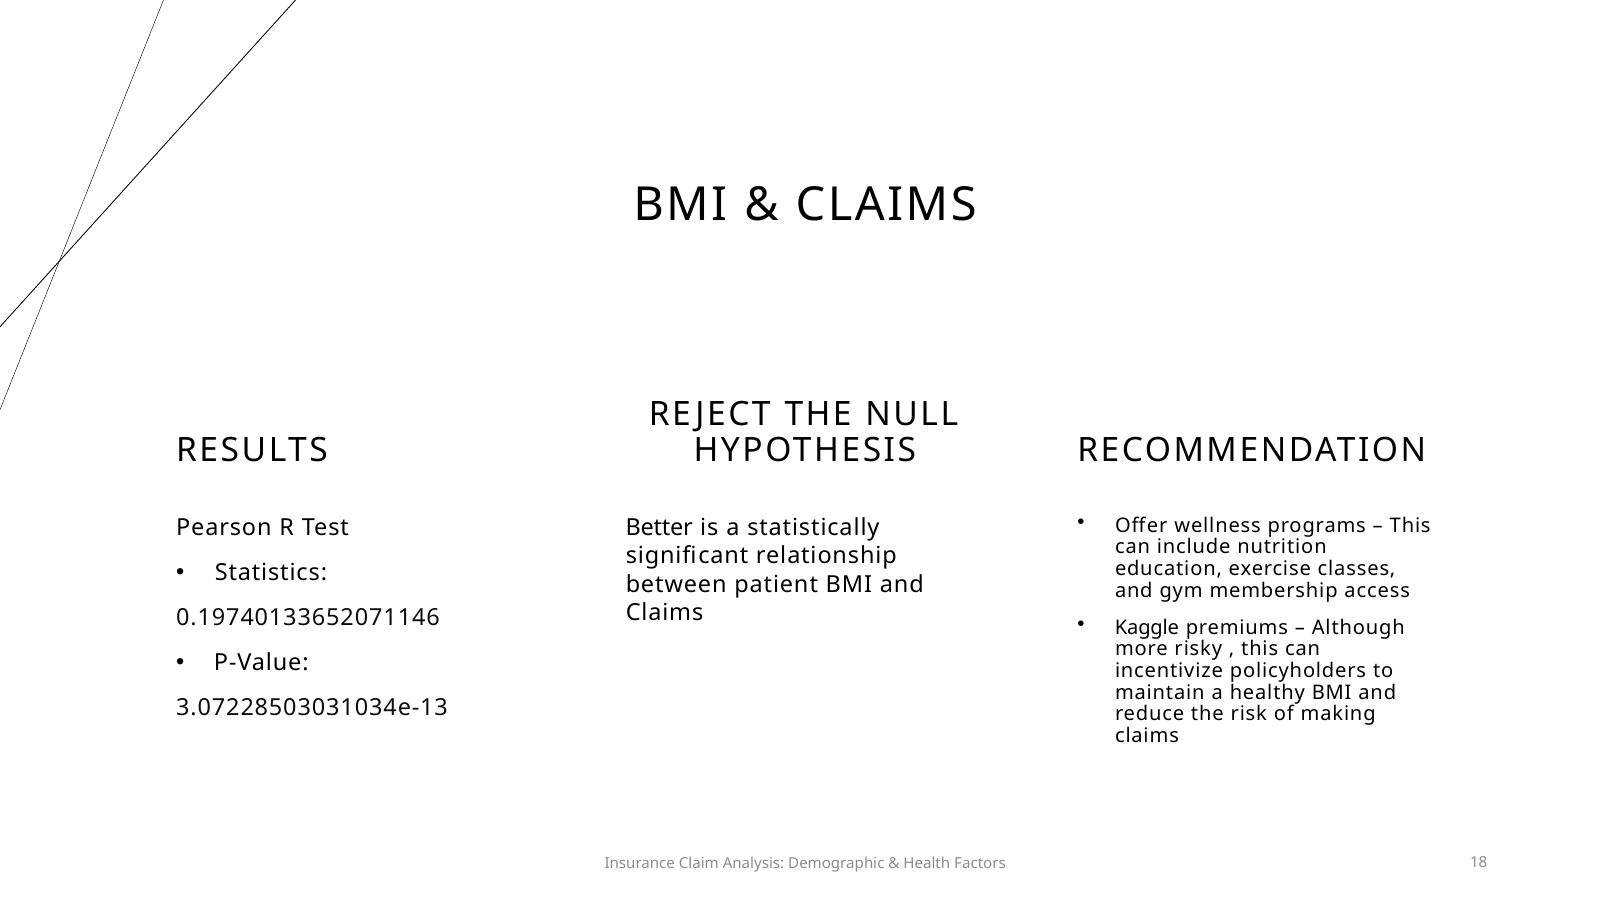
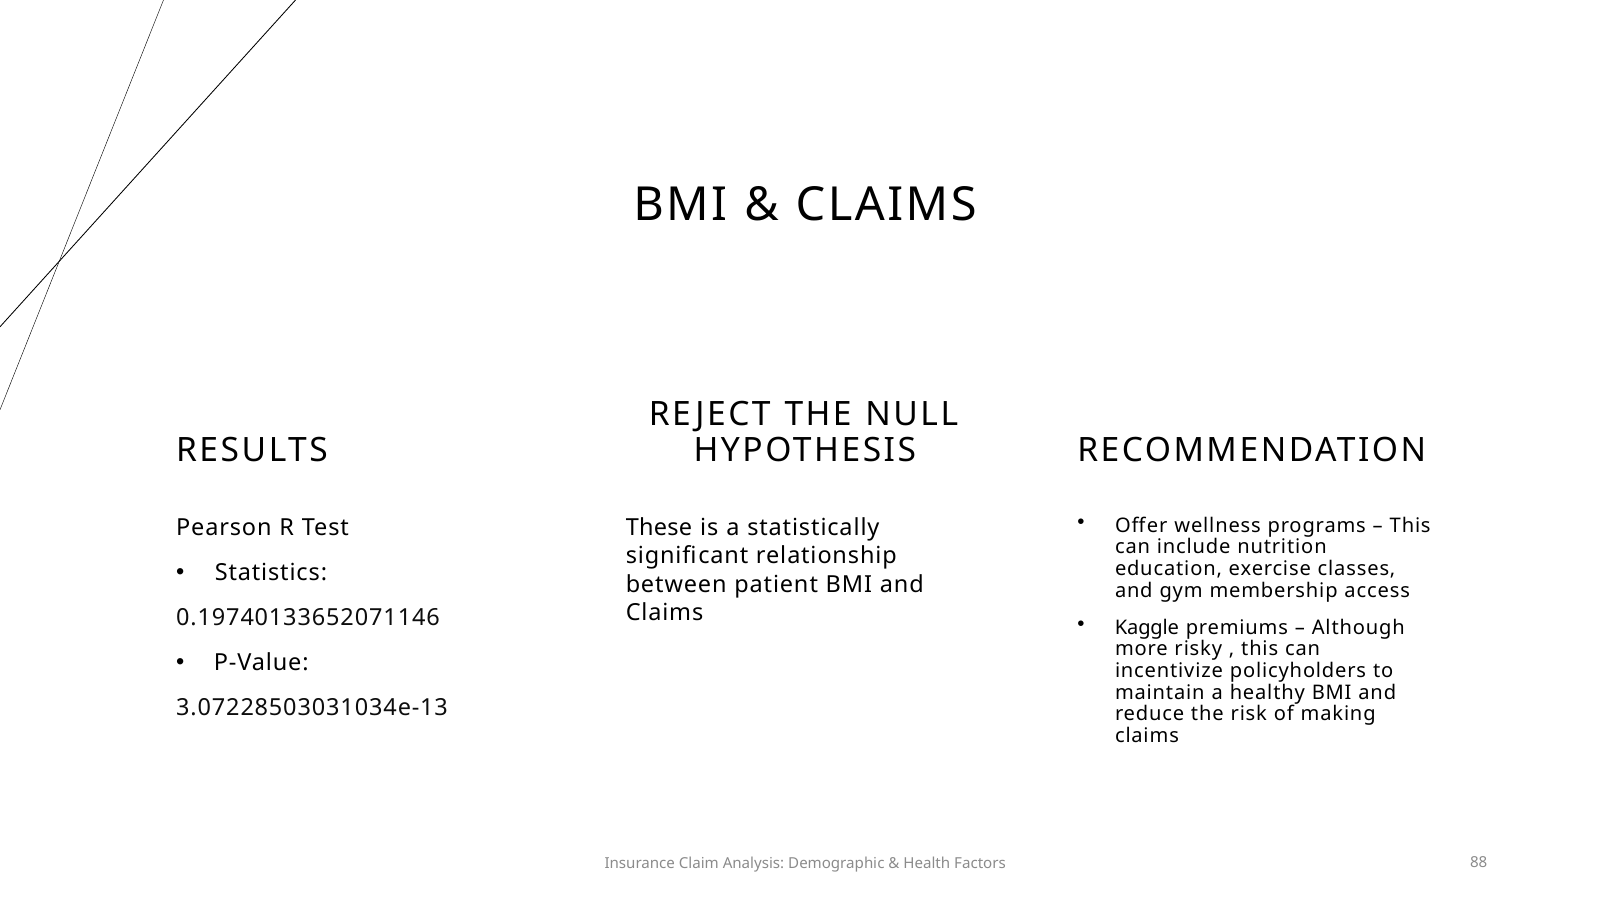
Better: Better -> These (659, 528)
18: 18 -> 88 (1479, 863)
